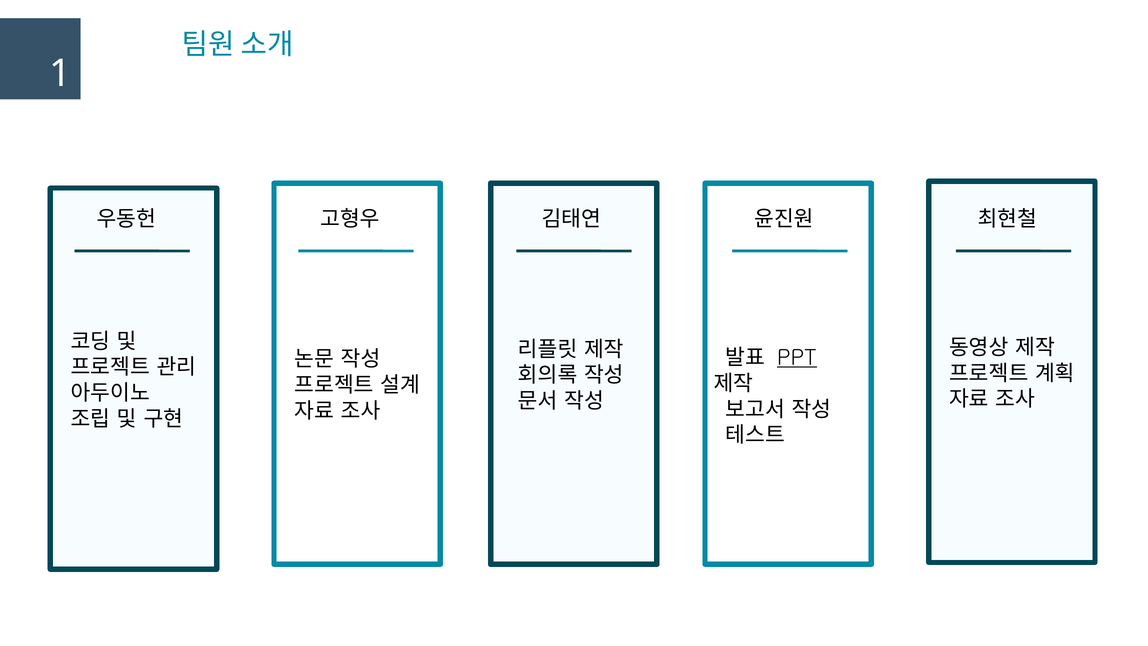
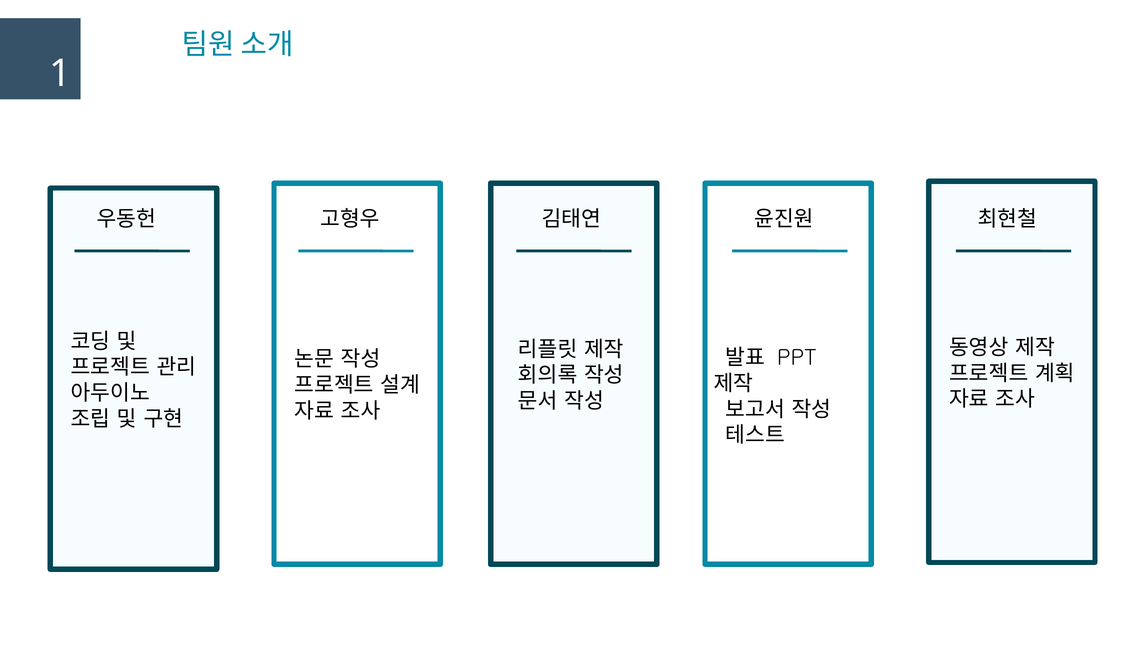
PPT underline: present -> none (797, 358)
